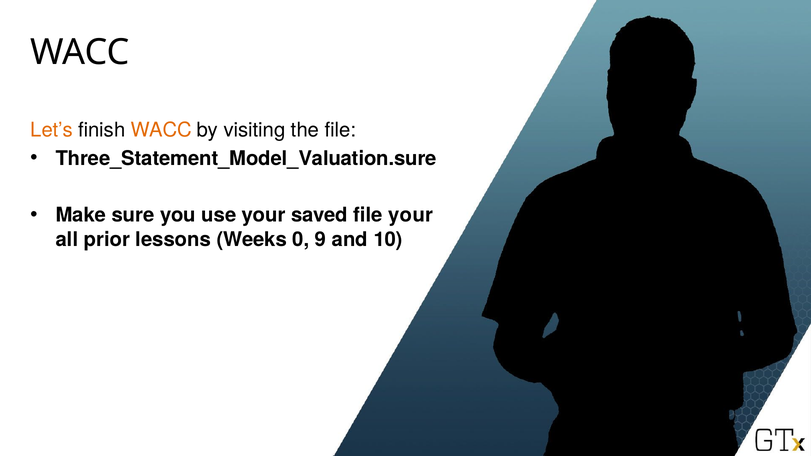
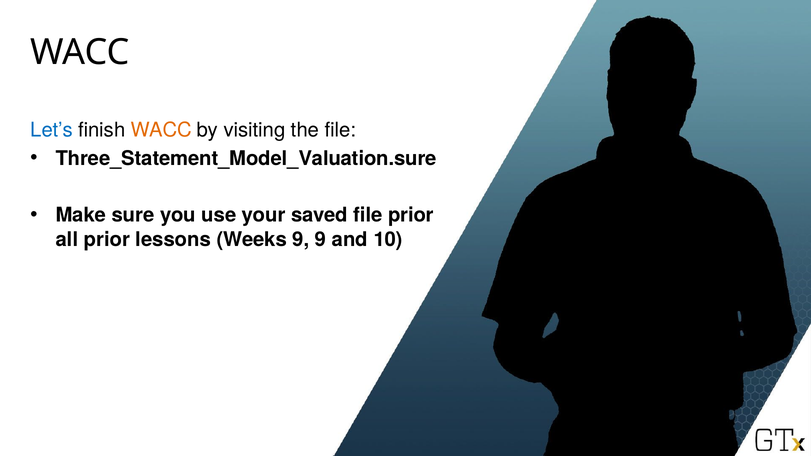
Let’s colour: orange -> blue (52, 130)
file your: your -> prior (411, 215)
Weeks 0: 0 -> 9 (301, 240)
